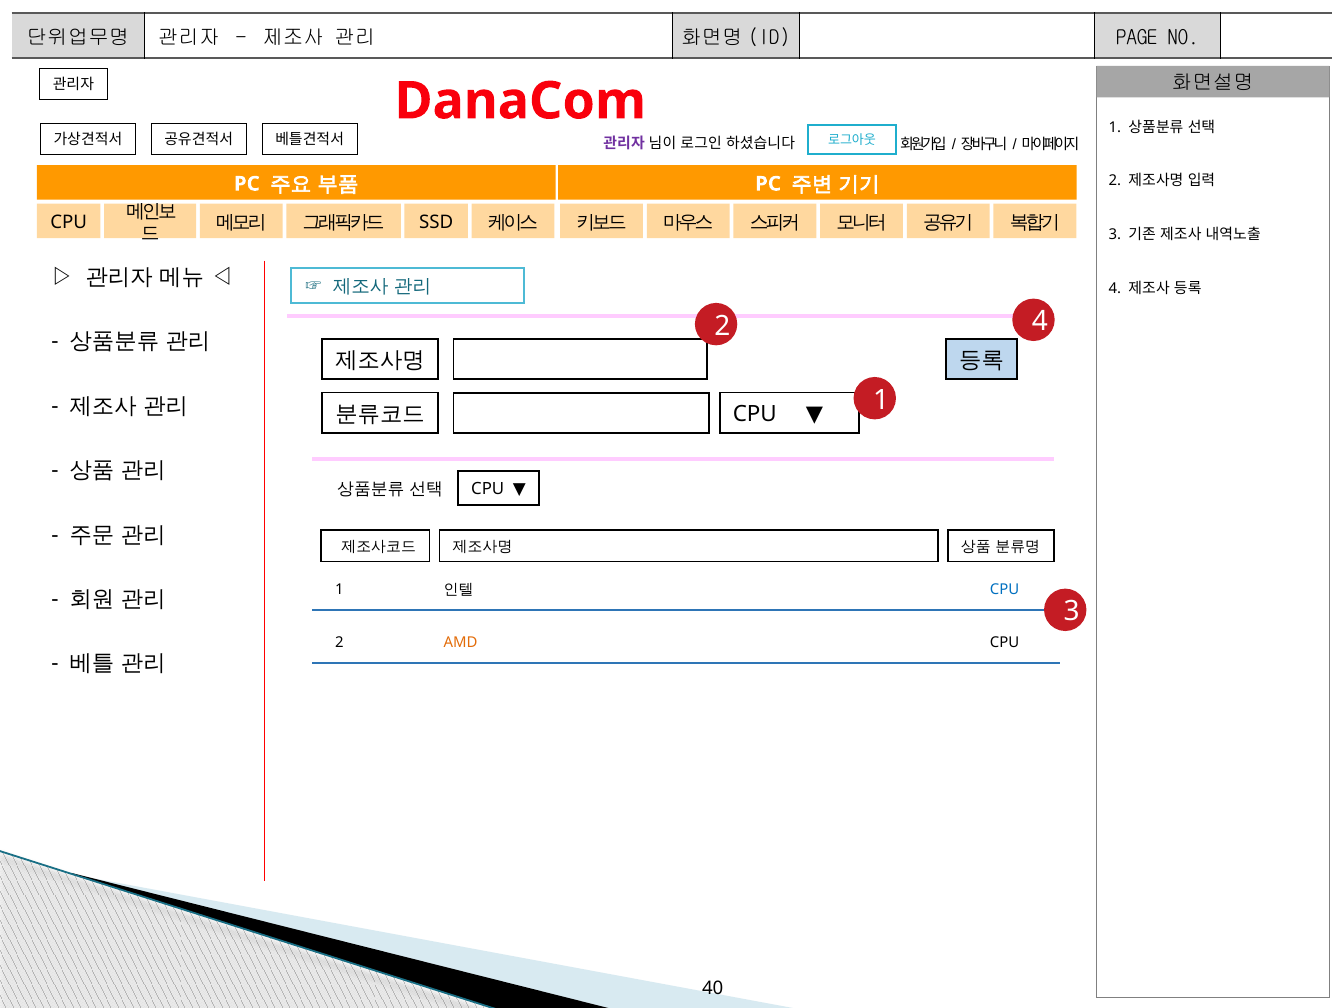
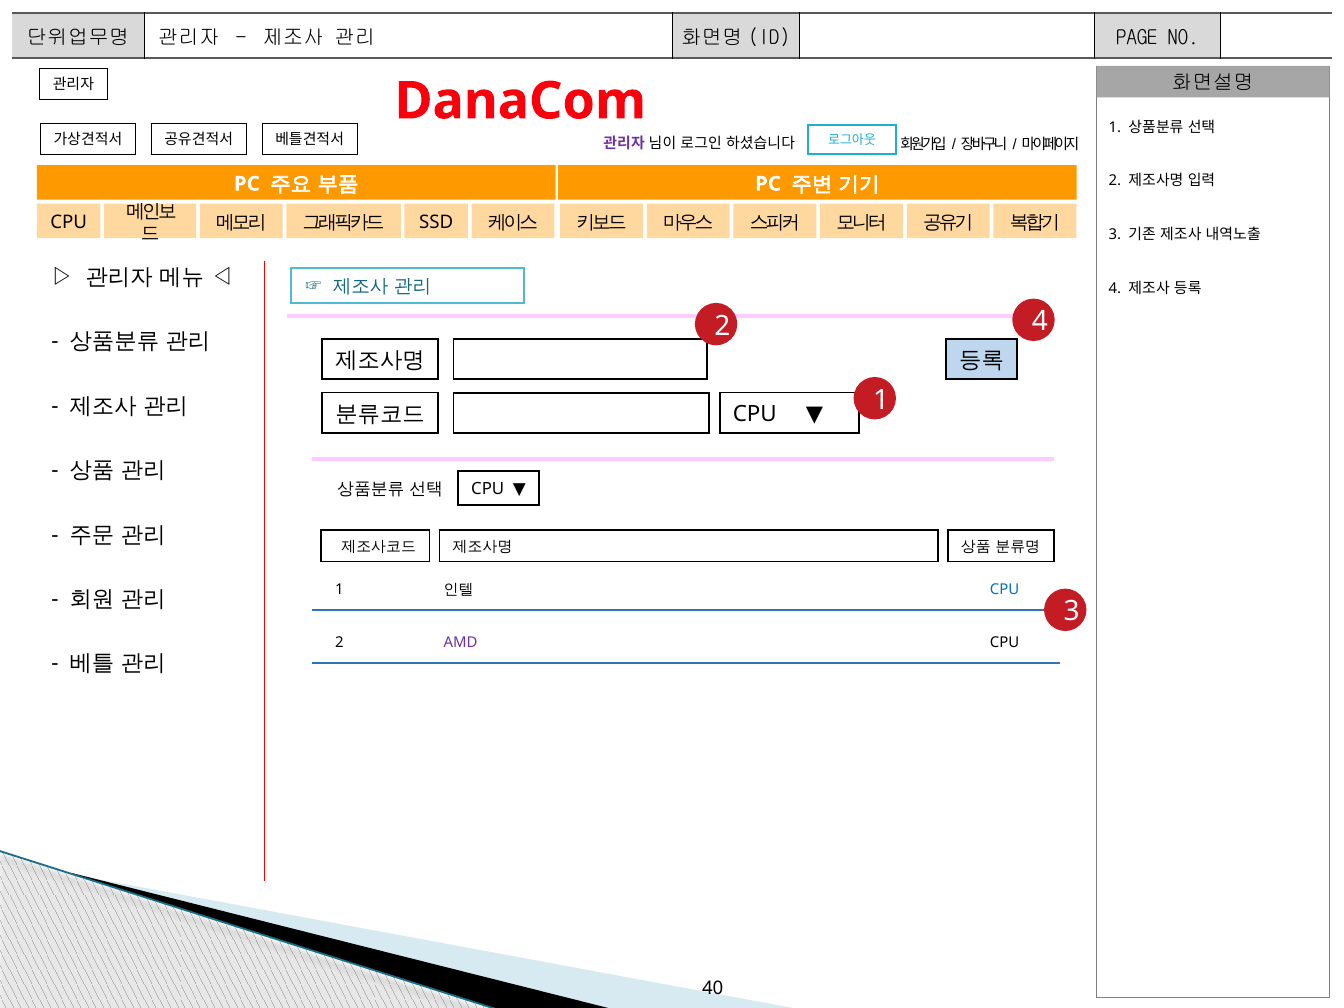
AMD colour: orange -> purple (461, 642)
